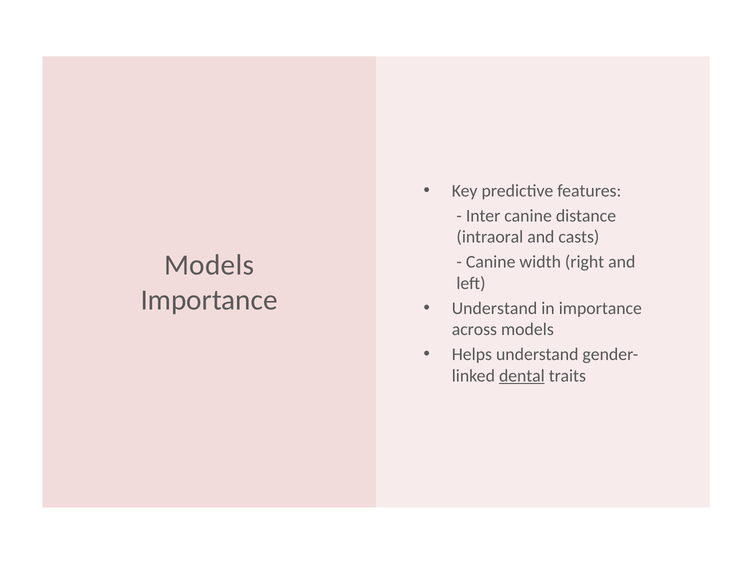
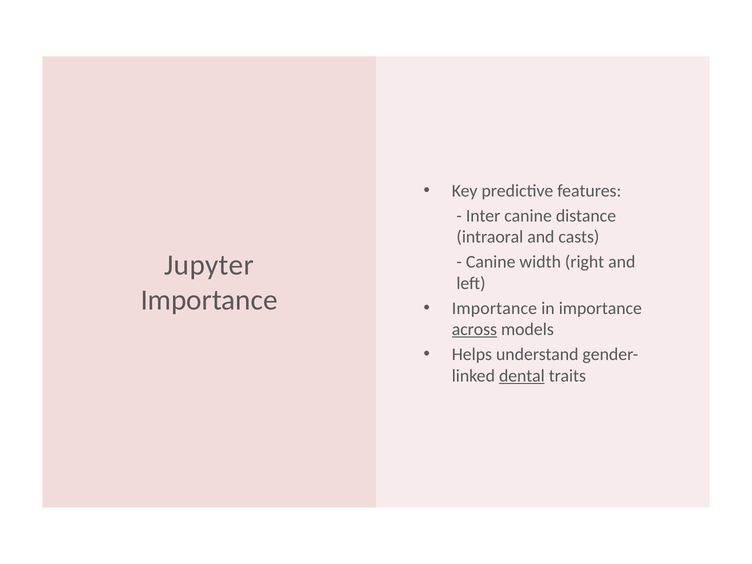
Models: Models -> Jupyter (209, 265)
Understand: Understand -> Importance (494, 308)
across underline: none -> present (474, 329)
